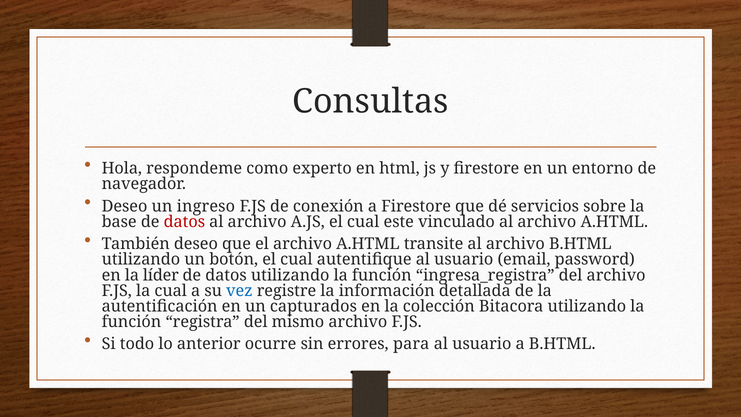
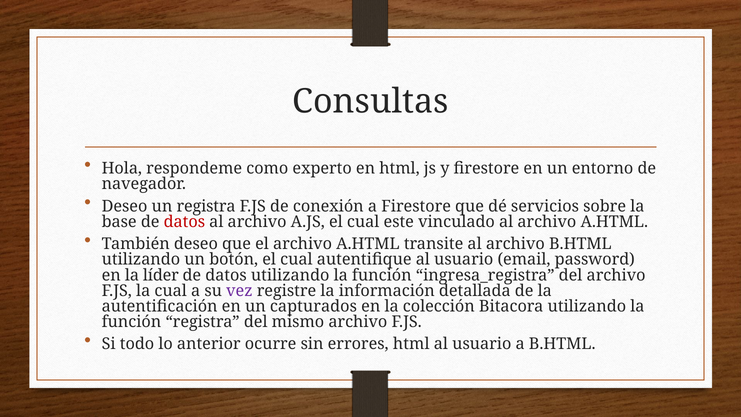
un ingreso: ingreso -> registra (206, 206)
vez colour: blue -> purple (239, 291)
errores para: para -> html (411, 344)
